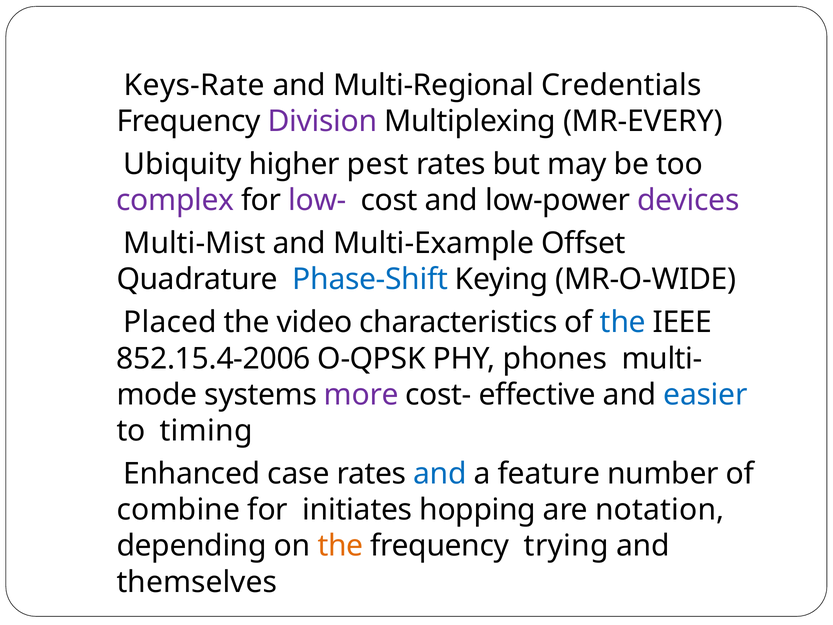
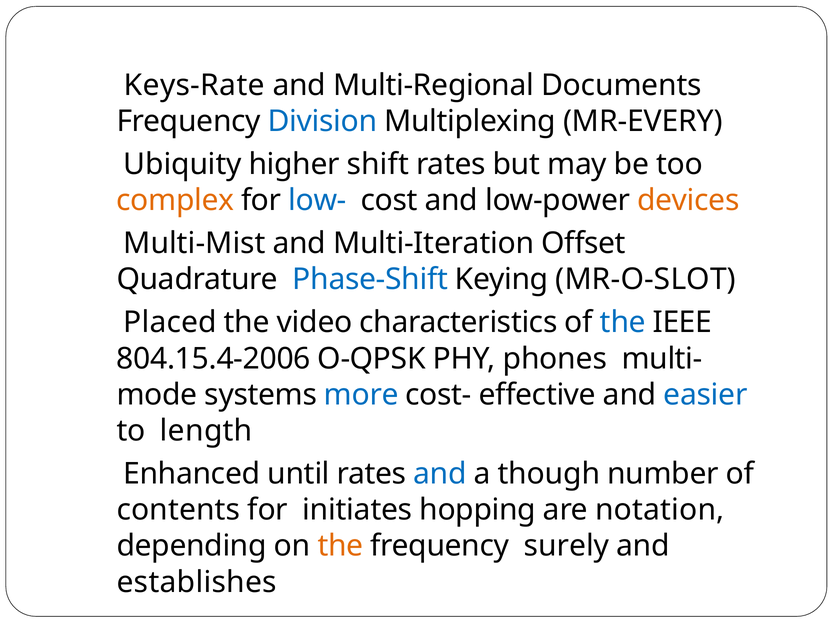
Credentials: Credentials -> Documents (621, 85)
Division colour: purple -> blue (323, 121)
pest: pest -> shift (378, 164)
complex colour: purple -> orange (175, 200)
low- colour: purple -> blue (317, 200)
devices colour: purple -> orange (688, 200)
Multi-Example: Multi-Example -> Multi-Iteration (434, 243)
MR-O-WIDE: MR-O-WIDE -> MR-O-SLOT (646, 279)
852.15.4-2006: 852.15.4-2006 -> 804.15.4-2006 (214, 358)
more colour: purple -> blue (361, 395)
timing: timing -> length (206, 431)
case: case -> until (299, 474)
feature: feature -> though (549, 474)
combine: combine -> contents (178, 510)
trying: trying -> surely (567, 546)
themselves: themselves -> establishes (197, 582)
